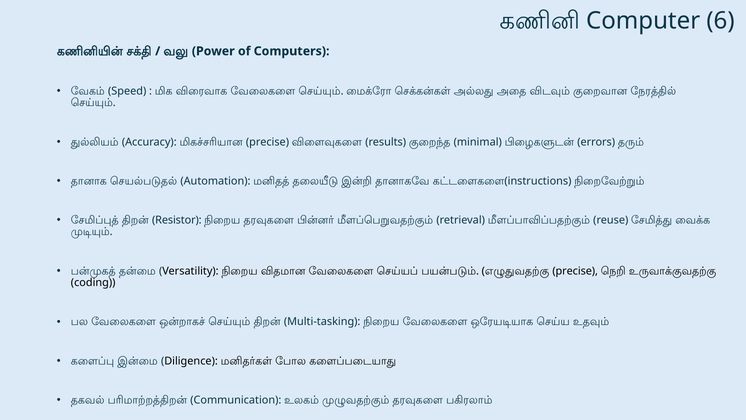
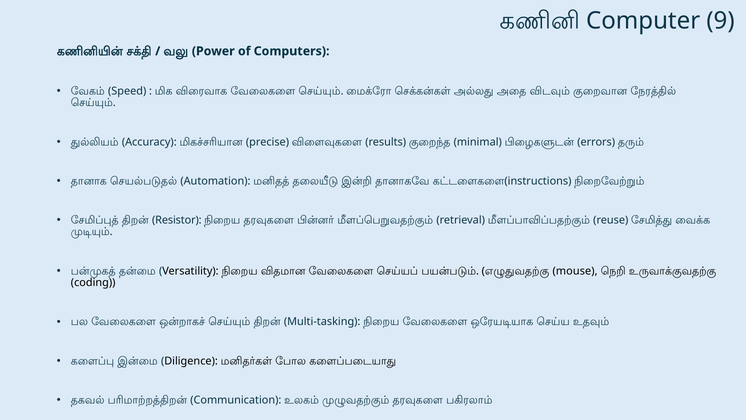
6: 6 -> 9 (721, 21)
precise: precise -> mouse (575, 271)
